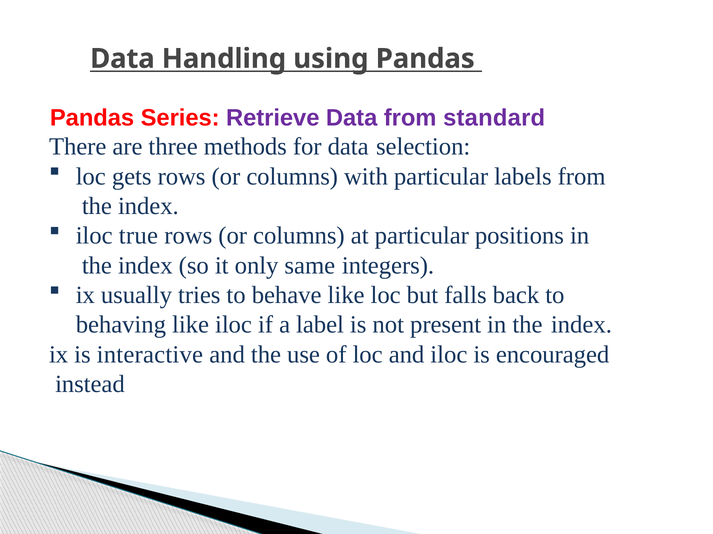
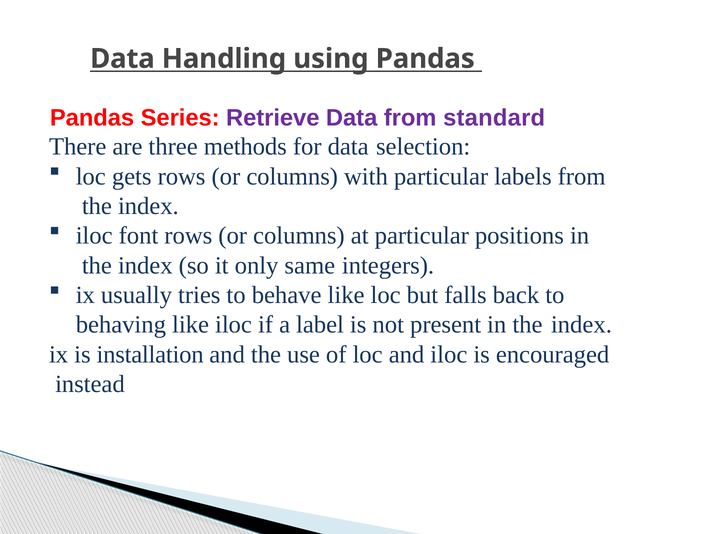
true: true -> font (139, 236)
interactive: interactive -> installation (150, 355)
